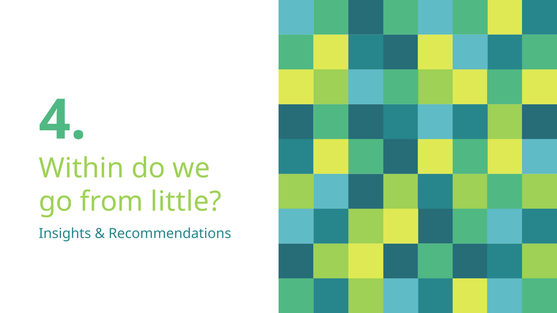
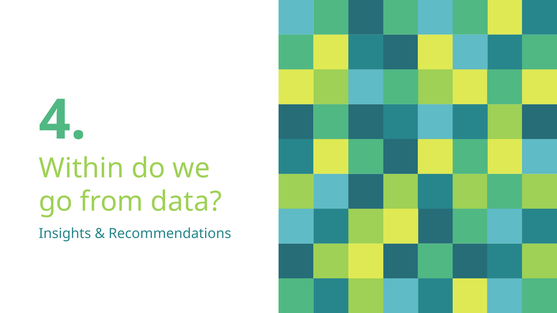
little: little -> data (186, 202)
